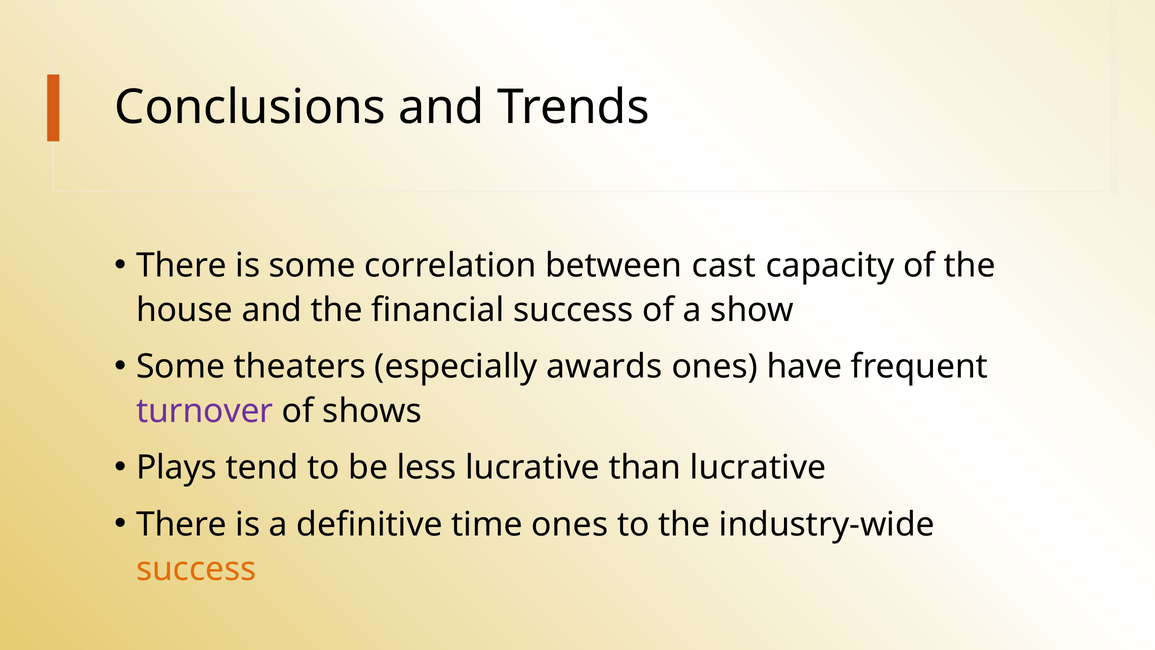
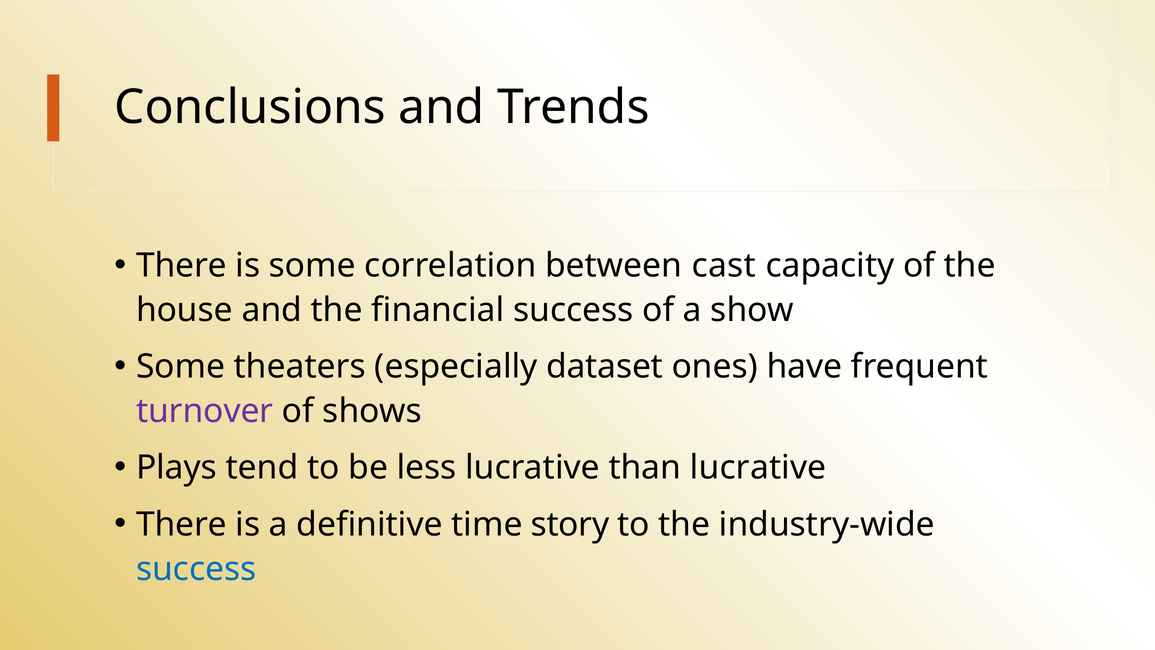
awards: awards -> dataset (605, 367)
time ones: ones -> story (570, 524)
success colour: orange -> blue (196, 569)
